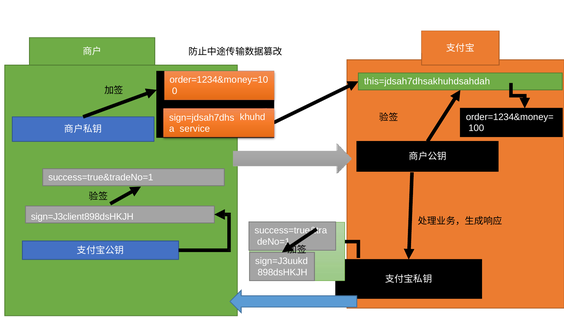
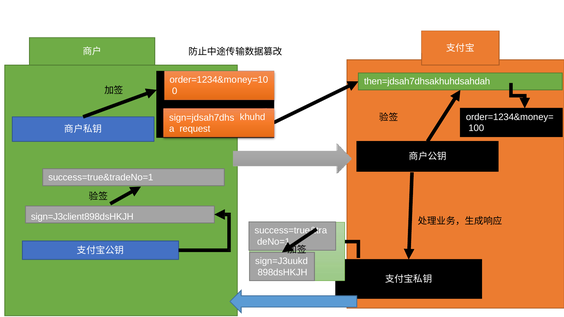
this=jdsah7dhsakhuhdsahdah: this=jdsah7dhsakhuhdsahdah -> then=jdsah7dhsakhuhdsahdah (427, 82)
service: service -> request (195, 129)
